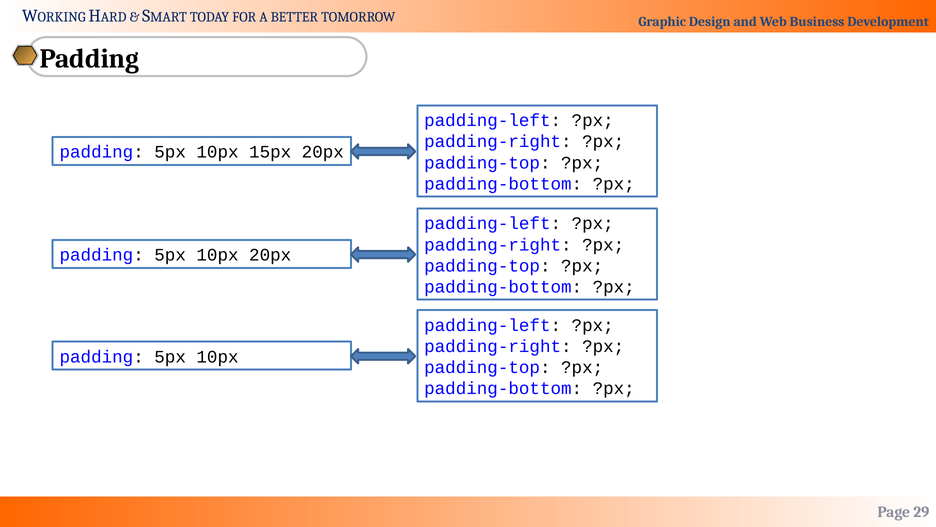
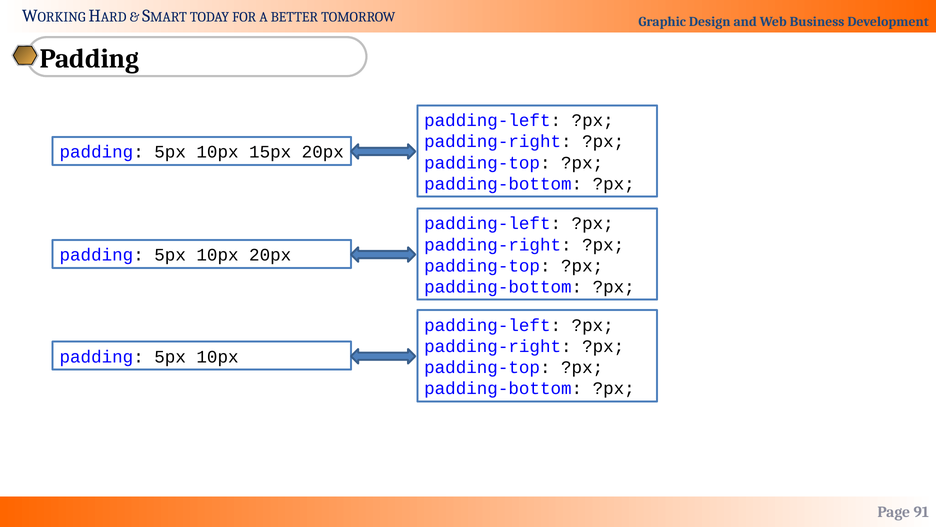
29: 29 -> 91 (921, 512)
